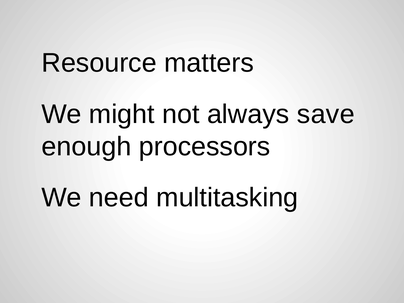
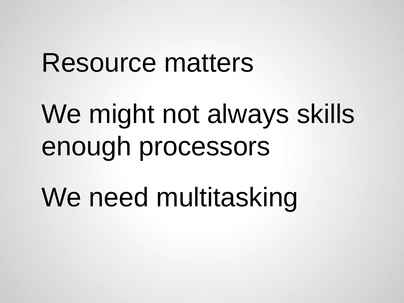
save: save -> skills (326, 114)
